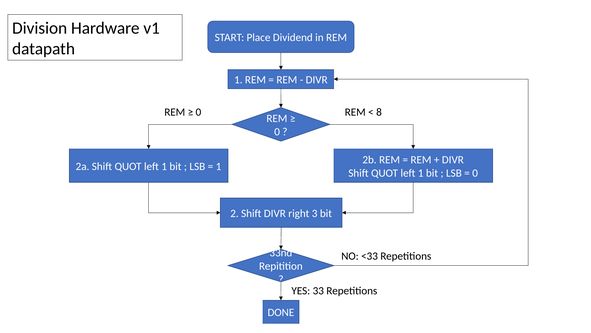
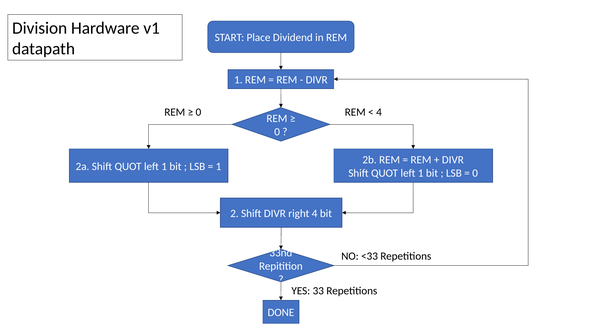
8: 8 -> 4 (379, 112)
right 3: 3 -> 4 (315, 213)
